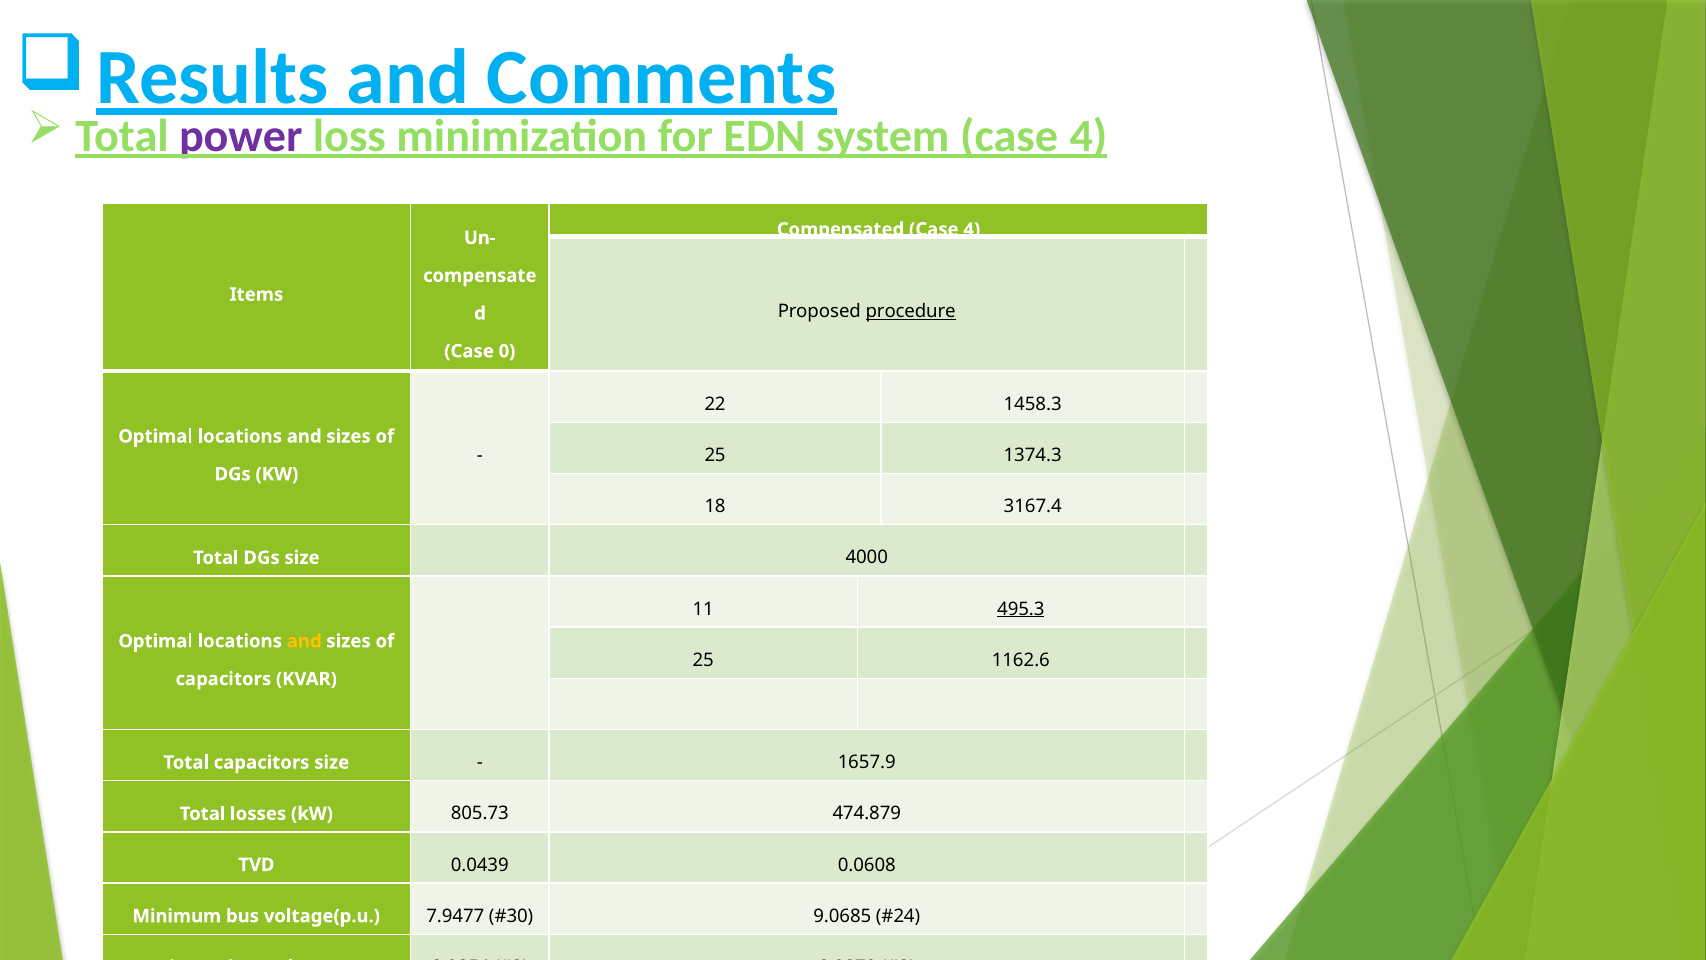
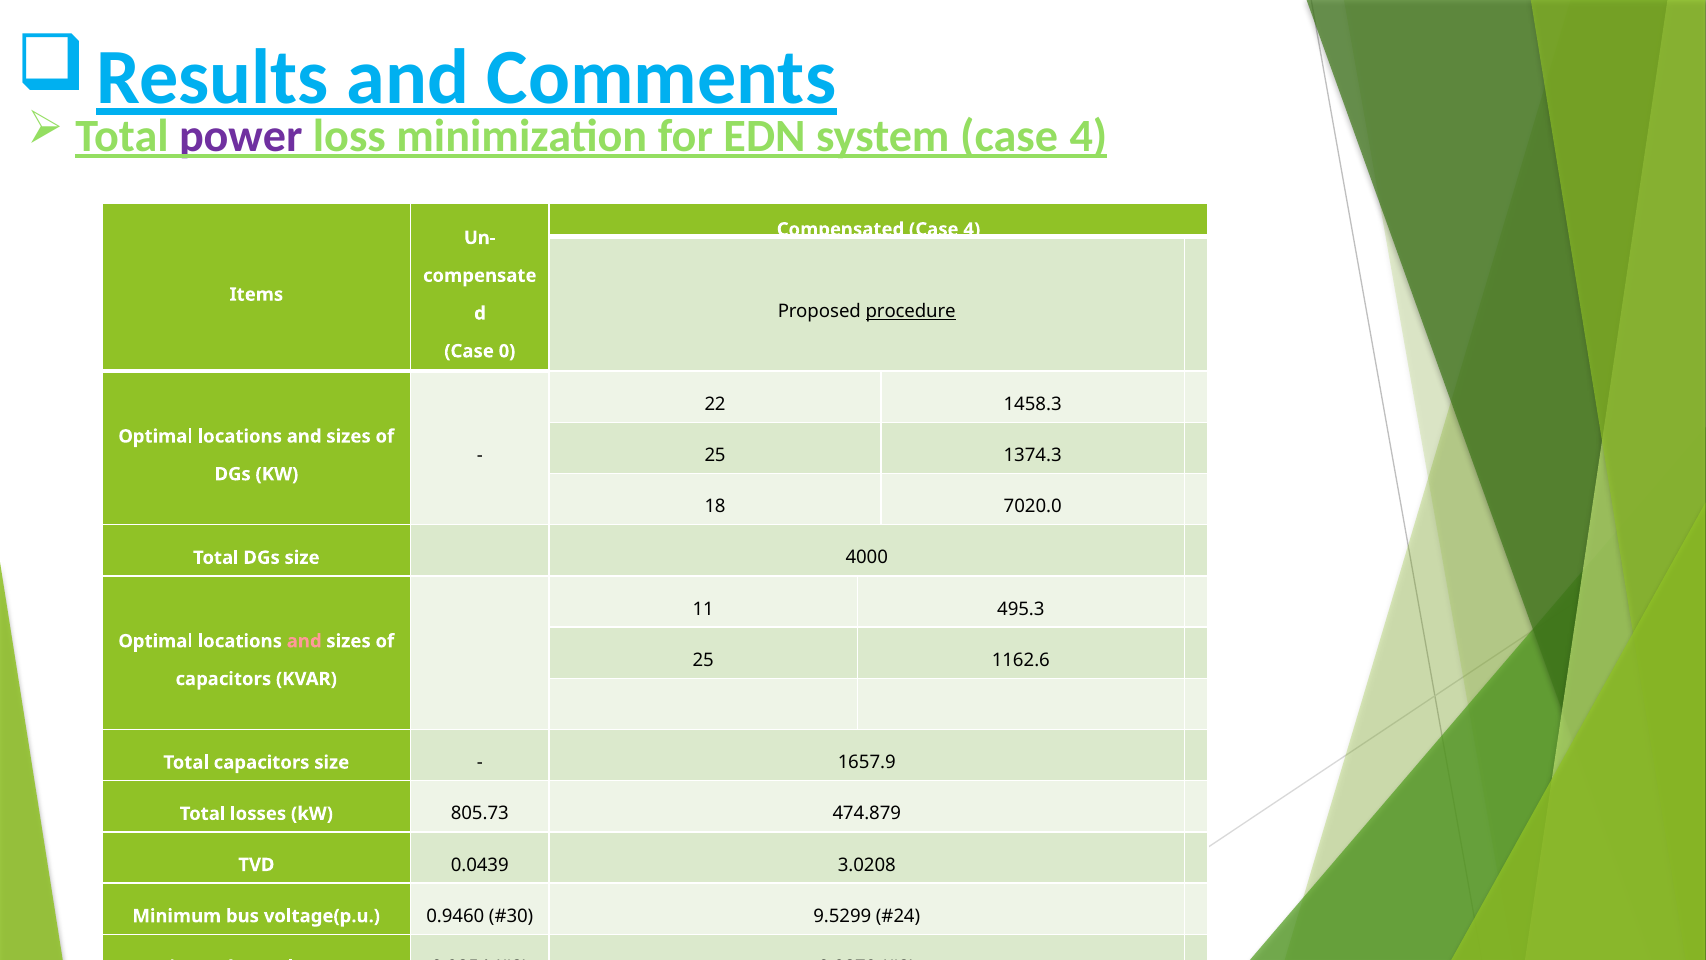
3167.4: 3167.4 -> 7020.0 (1033, 506)
495.3 underline: present -> none (1021, 609)
and colour: yellow -> pink (304, 641)
0.0608: 0.0608 -> 3.0208 (867, 865)
7.9477: 7.9477 -> 0.9460 (455, 916)
9.0685: 9.0685 -> 9.5299 (842, 916)
